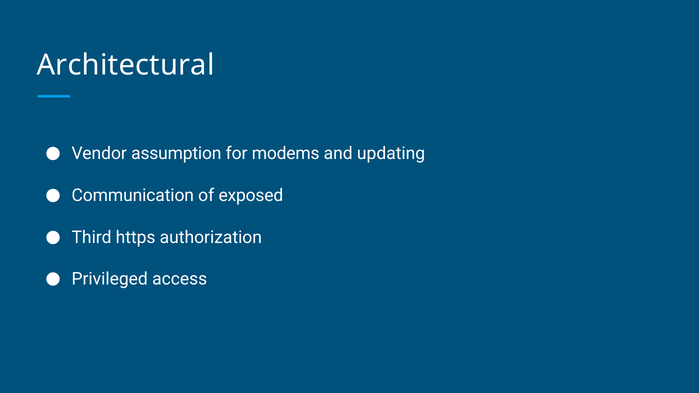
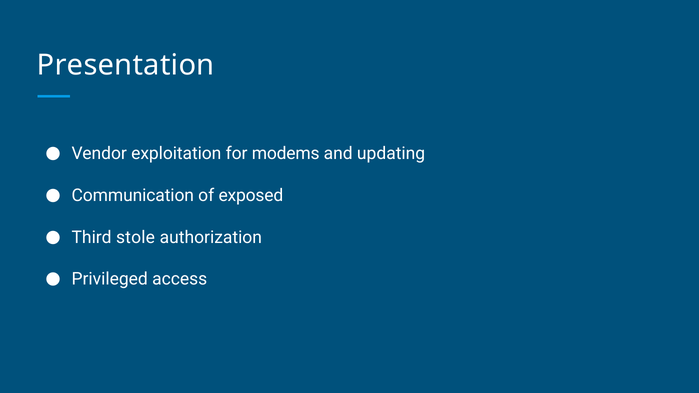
Architectural: Architectural -> Presentation (126, 65)
assumption: assumption -> exploitation (176, 154)
https: https -> stole (136, 237)
